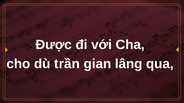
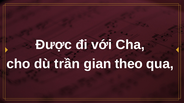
lâng: lâng -> theo (129, 64)
